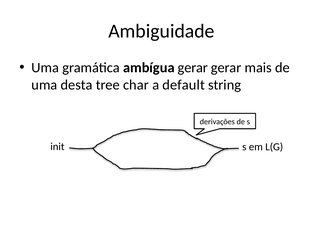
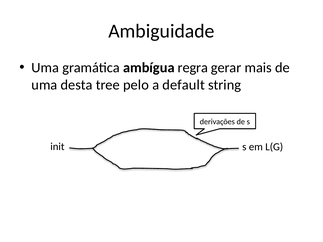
ambígua gerar: gerar -> regra (193, 68)
char: char -> pelo (136, 85)
